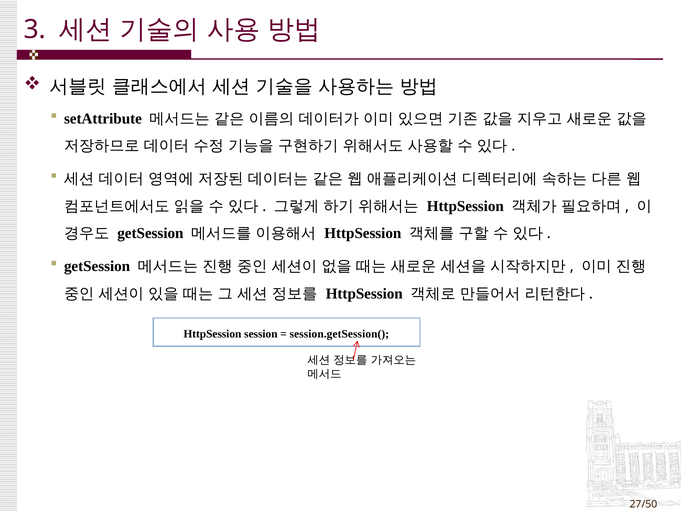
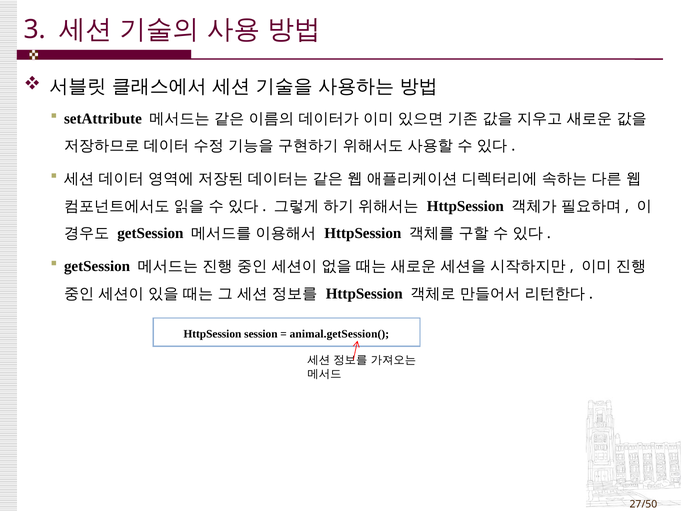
session.getSession(: session.getSession( -> animal.getSession( (339, 334)
